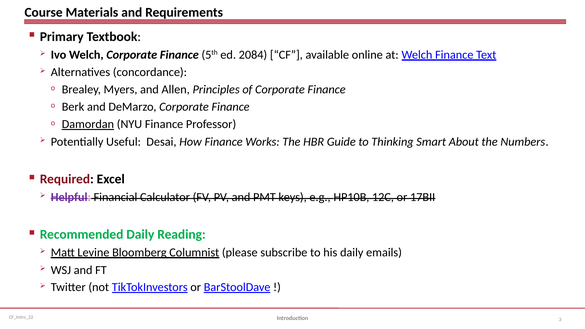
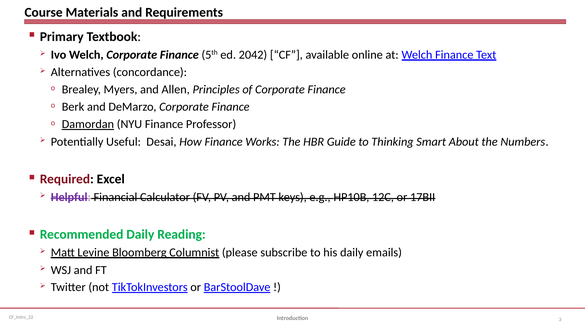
2084: 2084 -> 2042 (253, 55)
